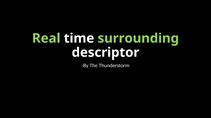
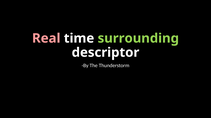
Real colour: light green -> pink (46, 39)
